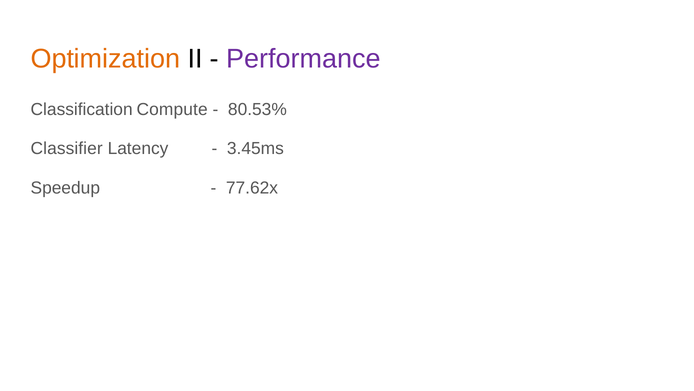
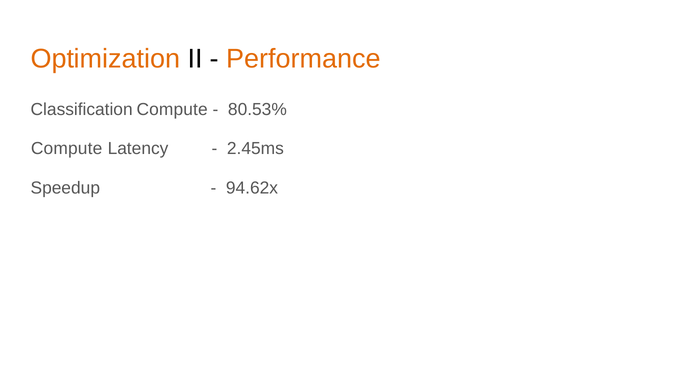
Performance colour: purple -> orange (304, 59)
Classifier: Classifier -> Compute (67, 148)
3.45ms: 3.45ms -> 2.45ms (255, 148)
77.62x: 77.62x -> 94.62x (252, 188)
